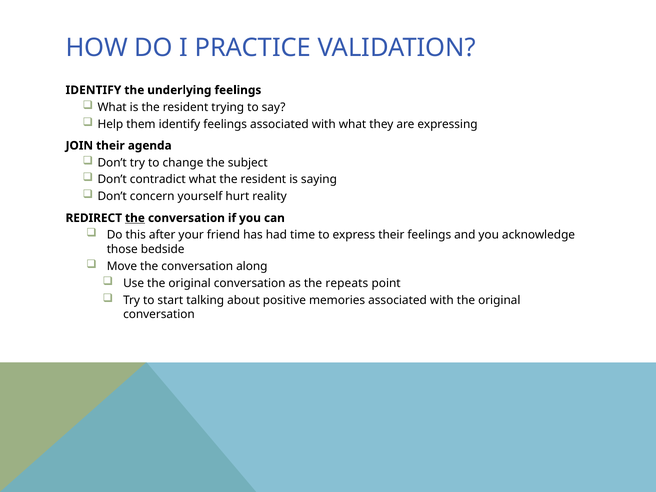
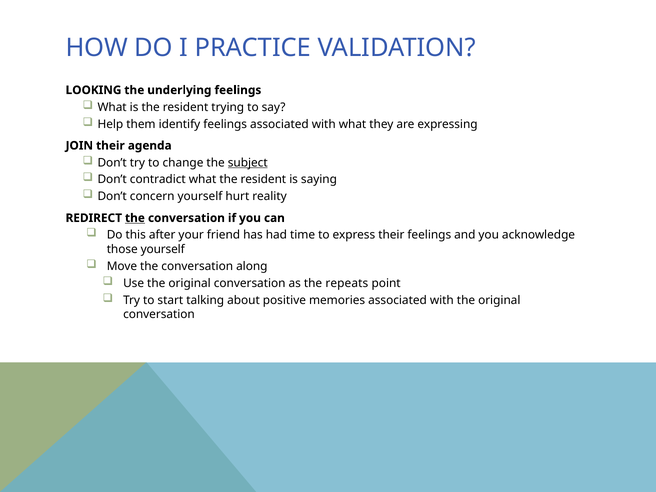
IDENTIFY: IDENTIFY -> LOOKING (93, 90)
subject underline: none -> present (248, 163)
those bedside: bedside -> yourself (163, 249)
